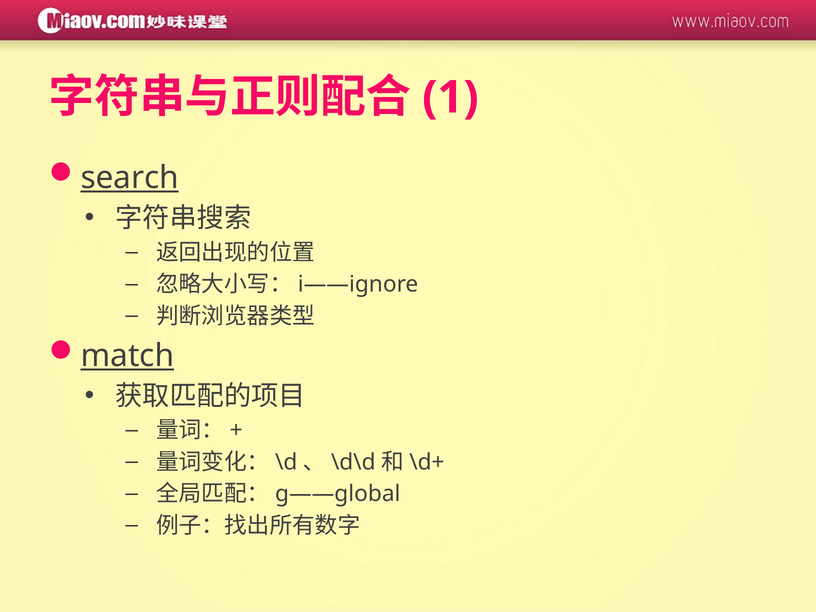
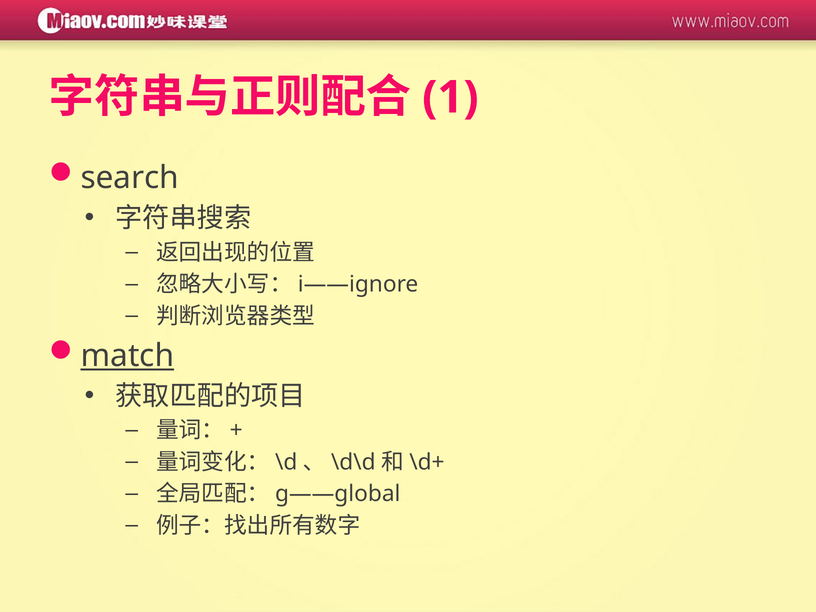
search underline: present -> none (130, 178)
